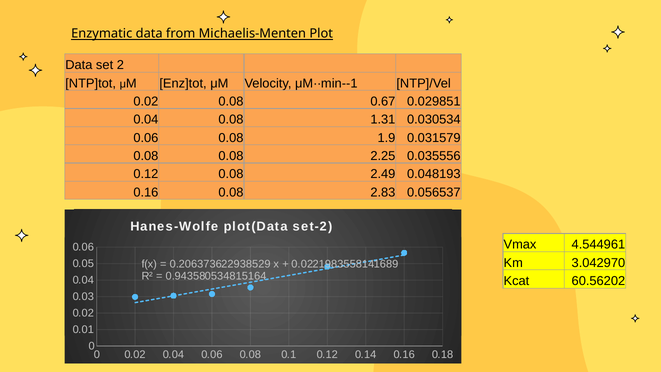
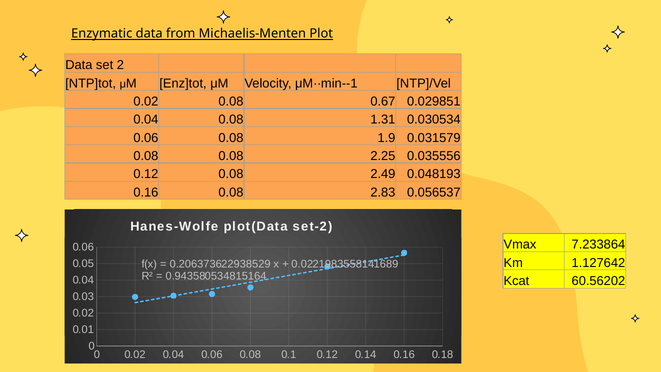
4.544961: 4.544961 -> 7.233864 (598, 245)
3.042970: 3.042970 -> 1.127642 (598, 263)
